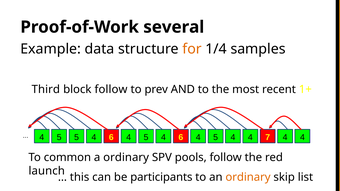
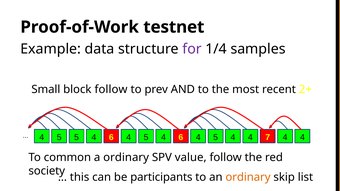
several: several -> testnet (174, 27)
for colour: orange -> purple (192, 49)
Third: Third -> Small (46, 90)
1+: 1+ -> 2+ (305, 90)
pools: pools -> value (191, 158)
launch: launch -> society (47, 171)
